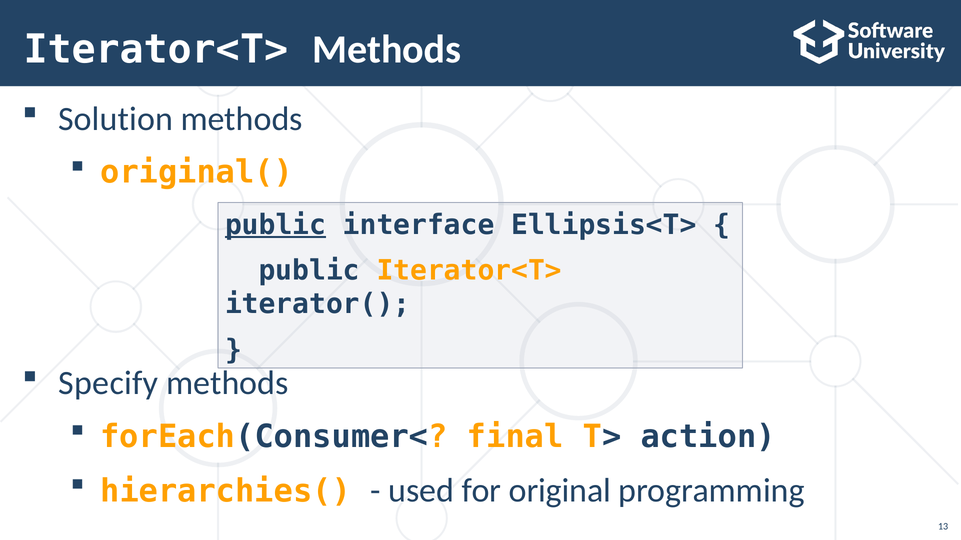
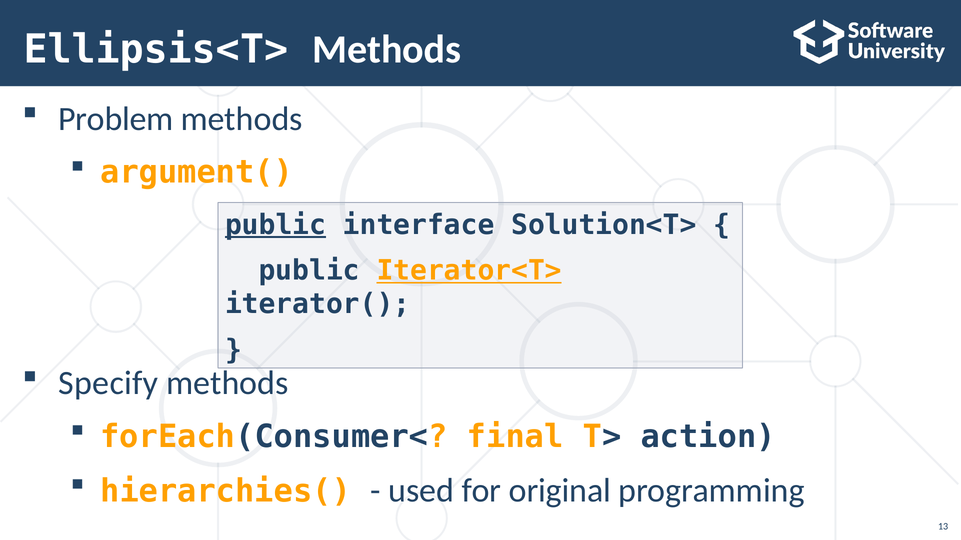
Iterator<T>: Iterator<T> -> Ellipsis<T> (156, 50)
Solution: Solution -> Problem (116, 119)
original(: original( -> argument( (197, 173)
Ellipsis<T>: Ellipsis<T> -> Solution<T> (604, 225)
Iterator<T> underline: none -> present (469, 271)
